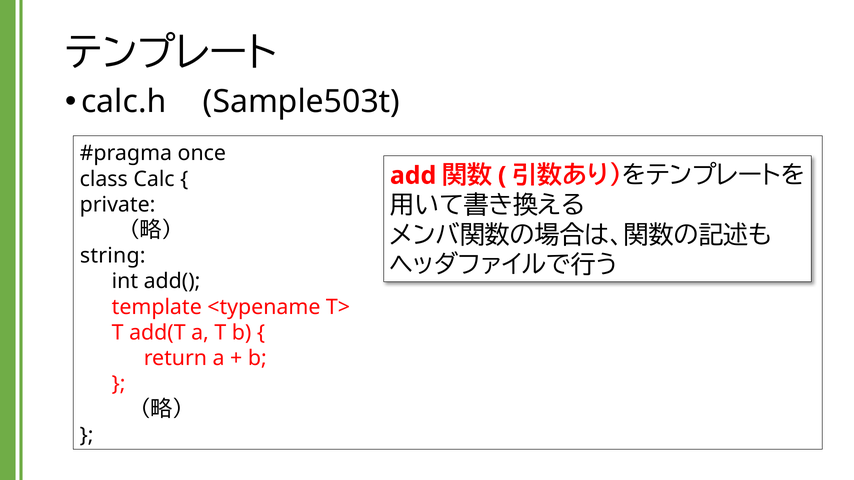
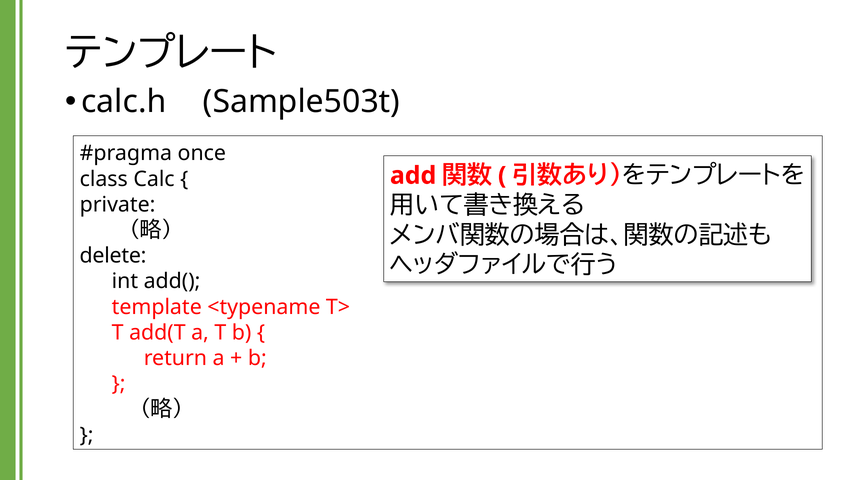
string: string -> delete (113, 256)
